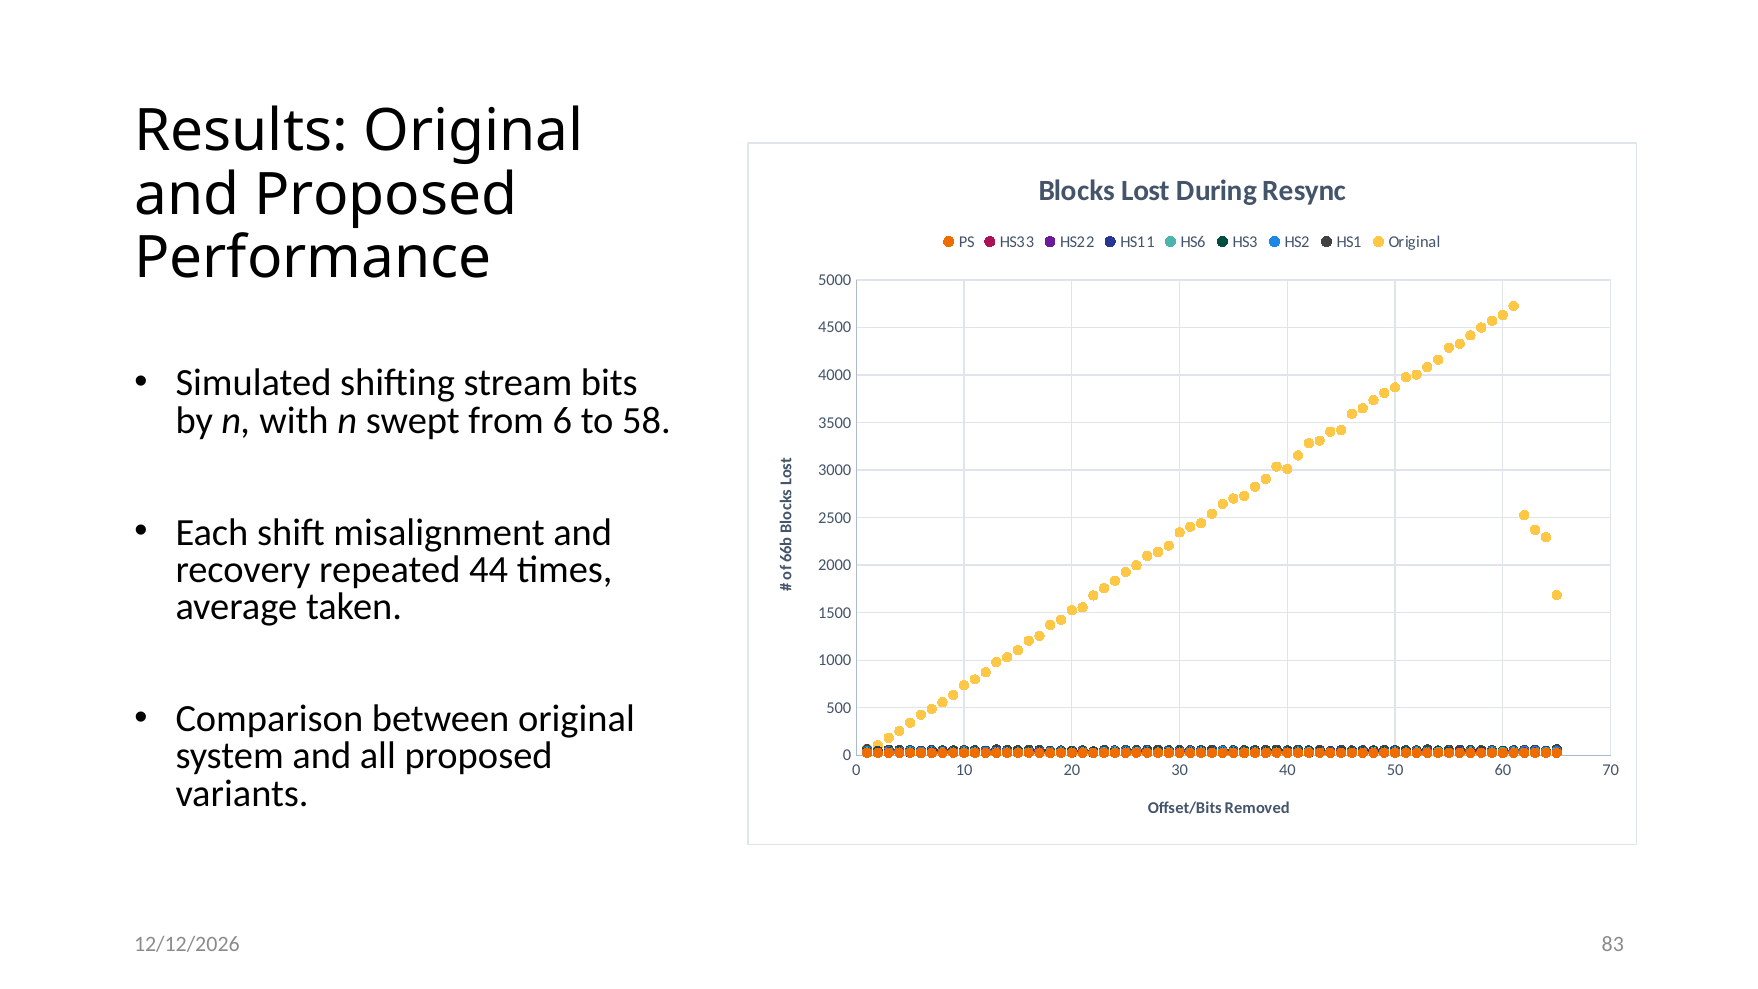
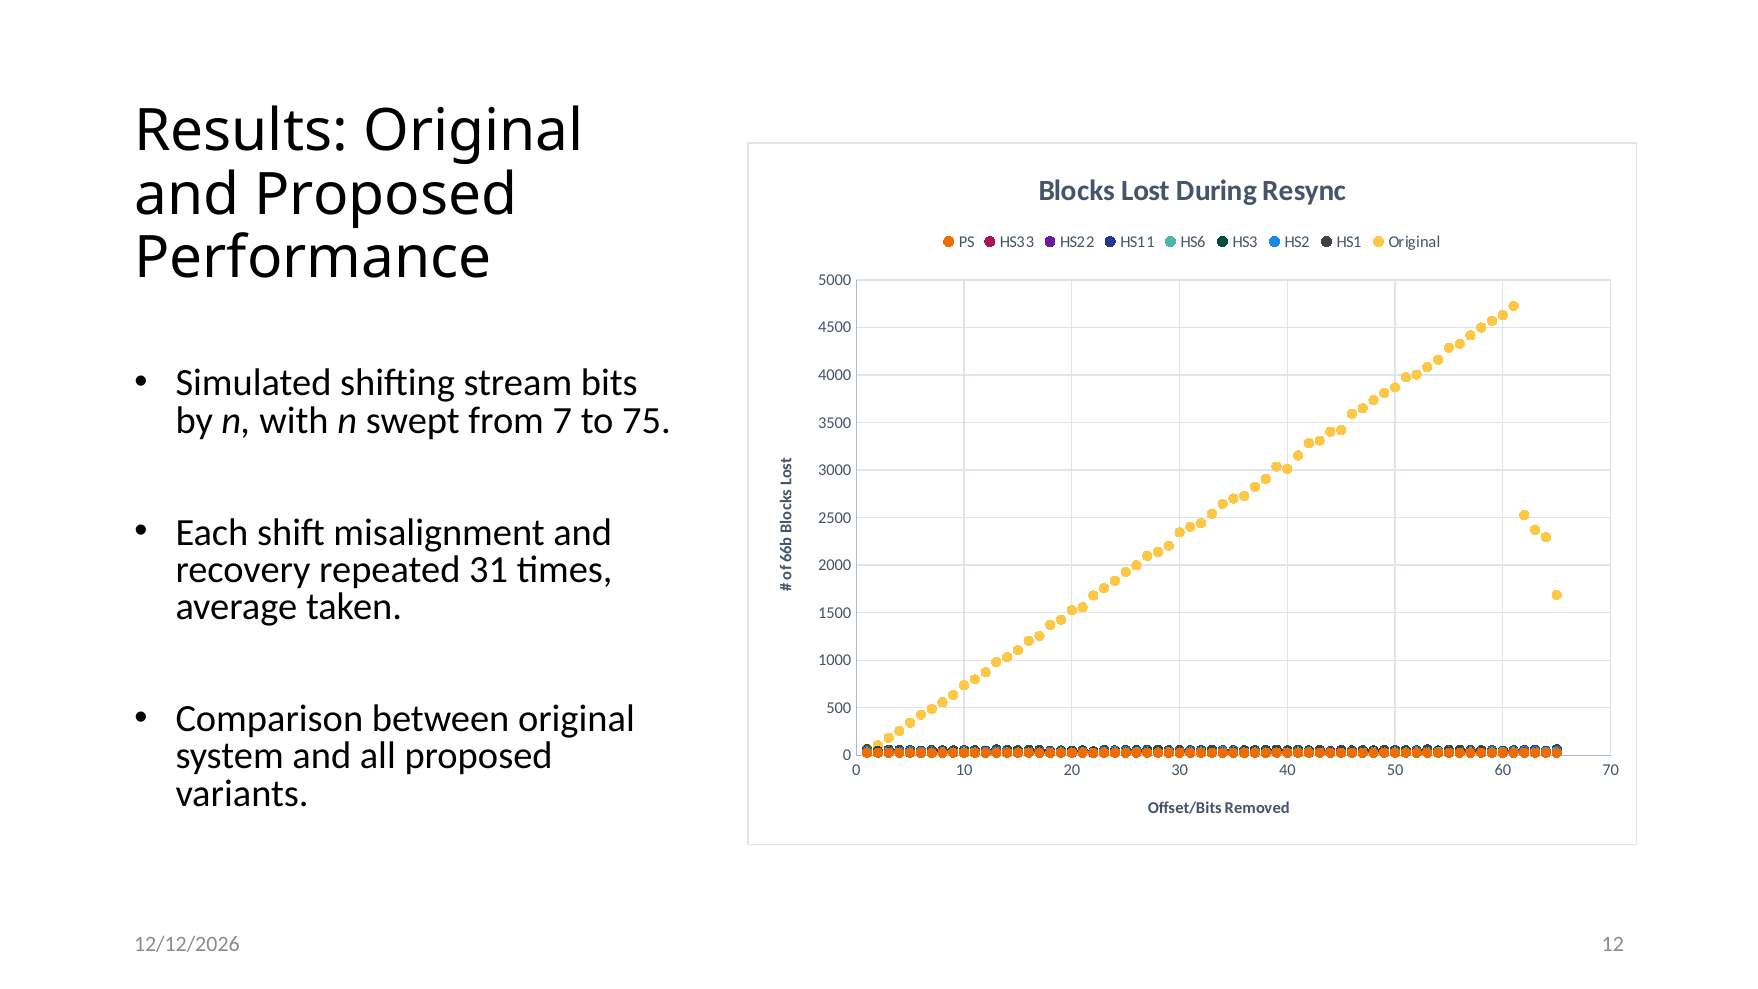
from 6: 6 -> 7 (562, 420)
58: 58 -> 75 (646, 420)
44: 44 -> 31 (489, 570)
83: 83 -> 12 (1613, 944)
